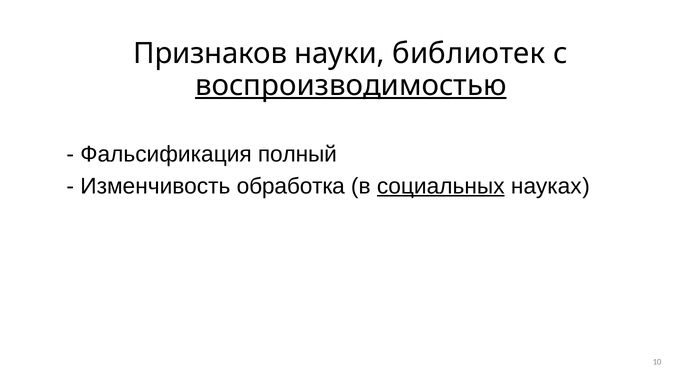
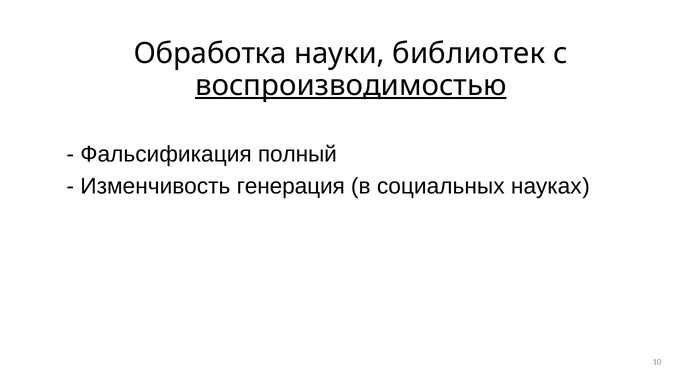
Признаков: Признаков -> Обработка (210, 54)
обработка: обработка -> генерация (291, 186)
социальных underline: present -> none (441, 186)
